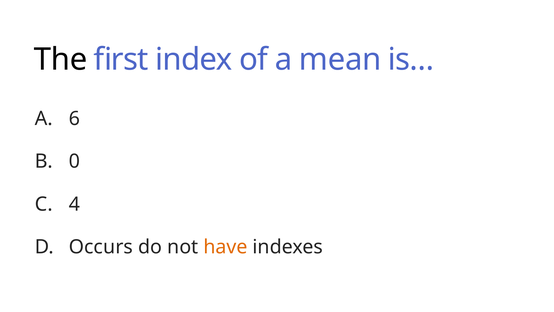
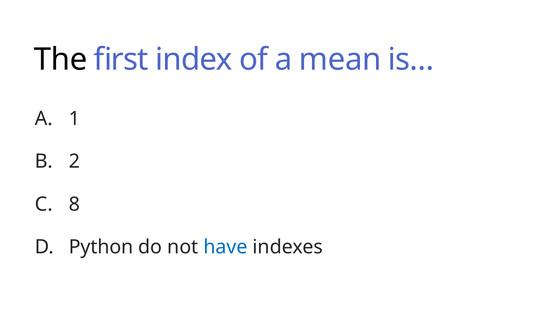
6: 6 -> 1 (74, 118)
0: 0 -> 2 (74, 161)
4: 4 -> 8 (74, 204)
Occurs: Occurs -> Python (101, 247)
have colour: orange -> blue (225, 247)
